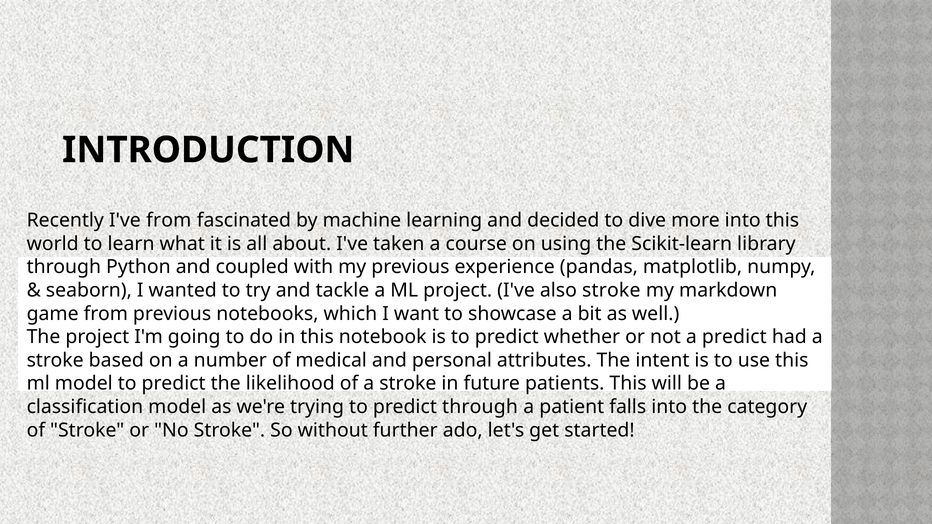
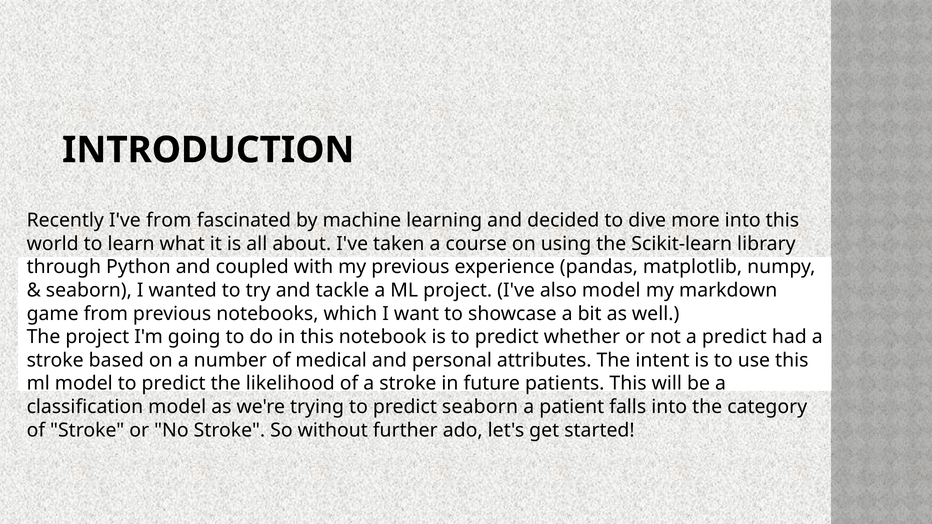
also stroke: stroke -> model (611, 290)
predict through: through -> seaborn (480, 407)
